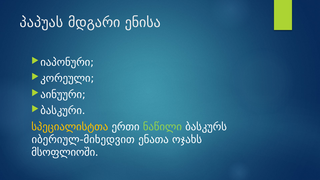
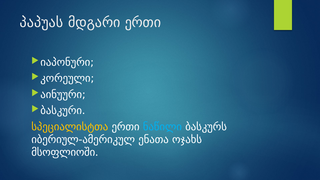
მდგარი ენისა: ენისა -> ერთი (143, 22)
ნაწილი colour: light green -> light blue (162, 127)
იბერიულ-მიხედვით: იბერიულ-მიხედვით -> იბერიულ-ამერიკულ (83, 140)
